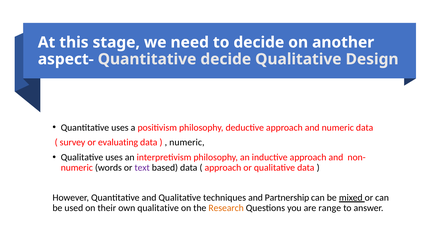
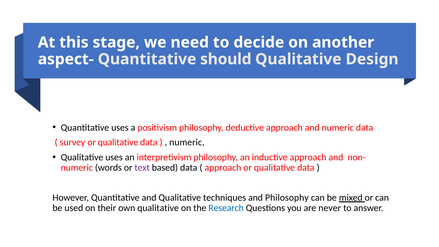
Quantitative decide: decide -> should (226, 59)
survey or evaluating: evaluating -> qualitative (118, 142)
and Partnership: Partnership -> Philosophy (287, 198)
Research colour: orange -> blue (226, 208)
range: range -> never (330, 208)
